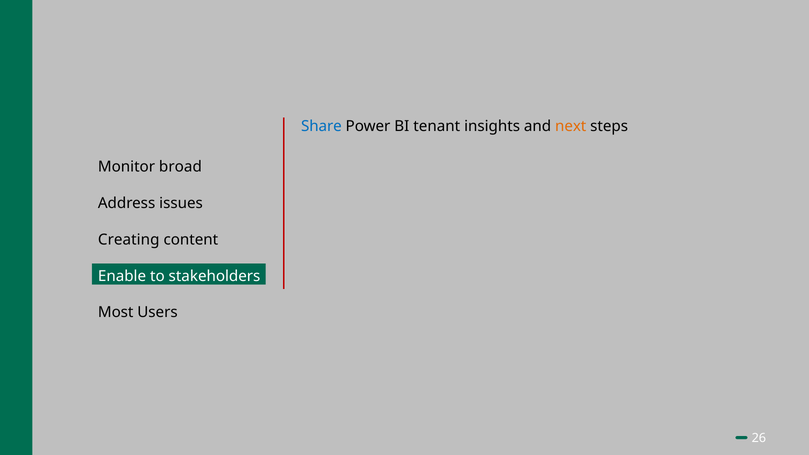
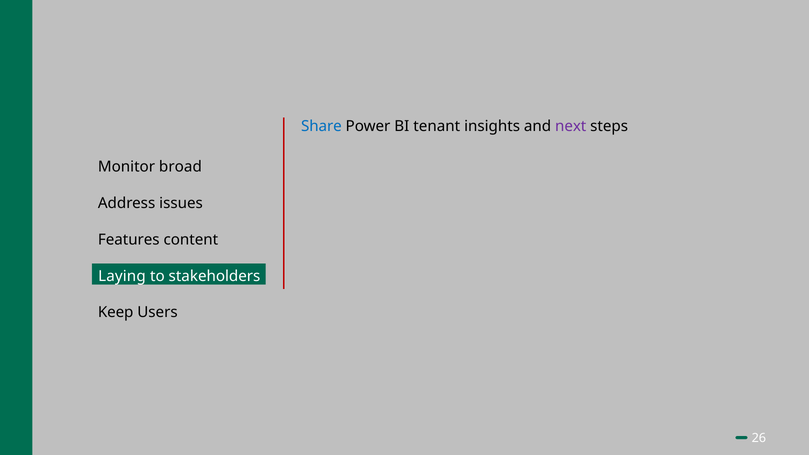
next colour: orange -> purple (571, 126)
Creating: Creating -> Features (129, 240)
Enable: Enable -> Laying (122, 276)
Most: Most -> Keep (116, 312)
